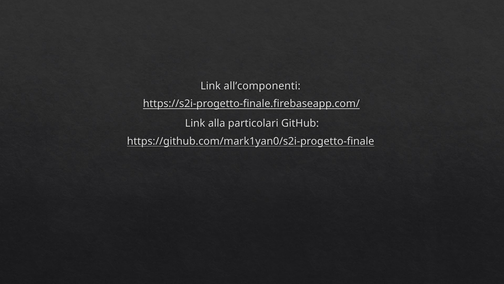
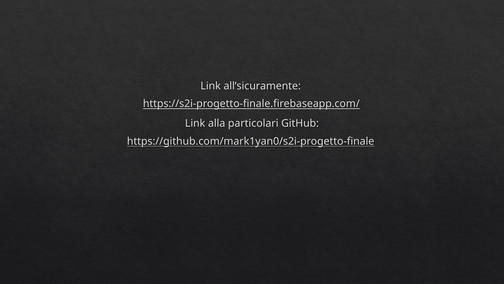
all’componenti: all’componenti -> all’sicuramente (262, 86)
